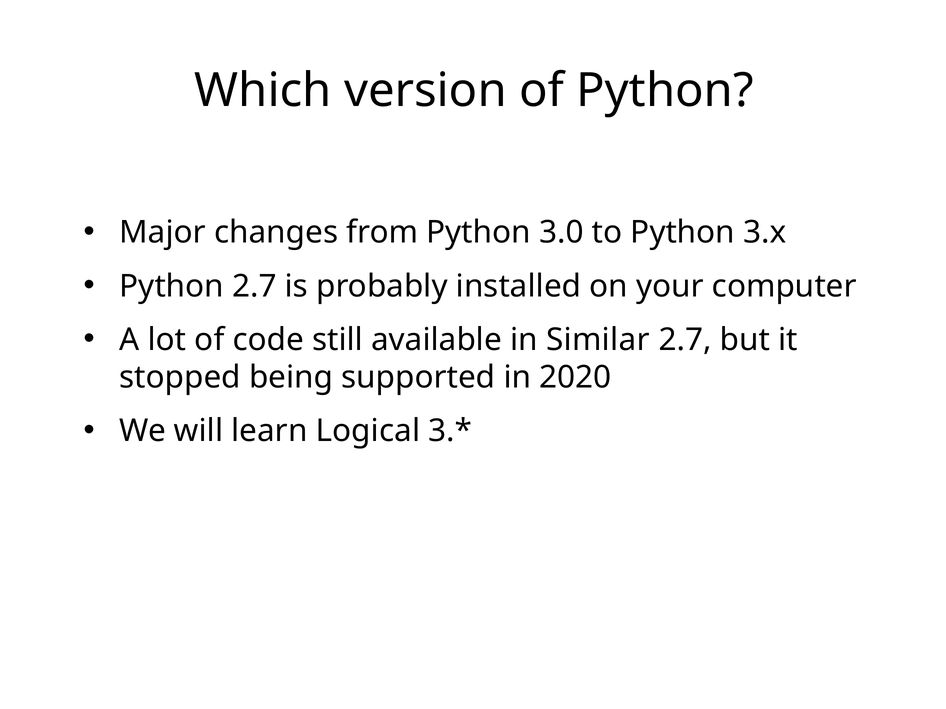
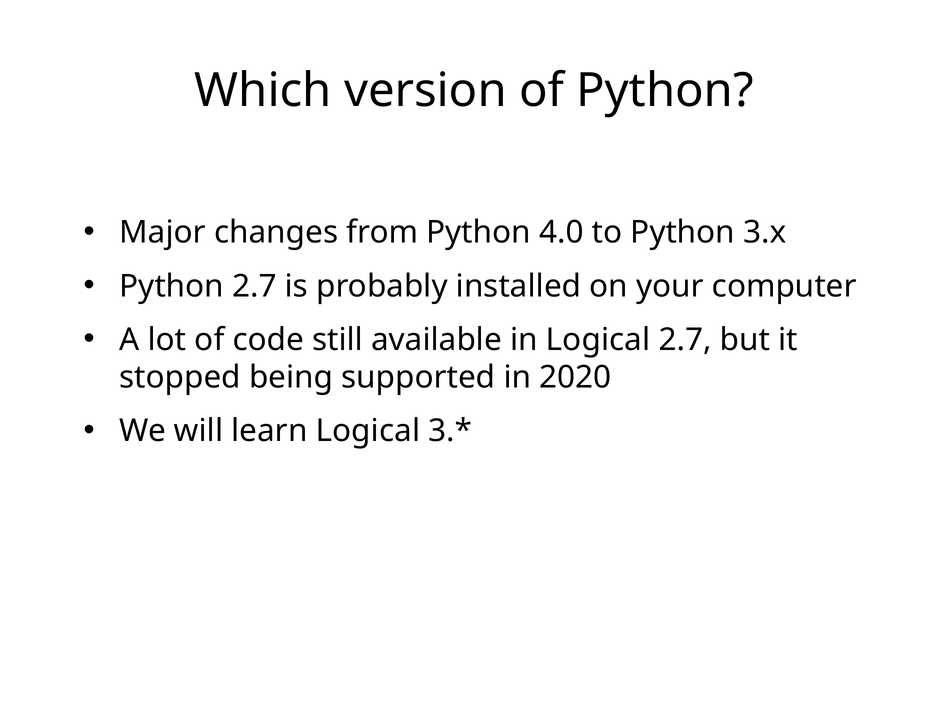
3.0: 3.0 -> 4.0 (561, 233)
in Similar: Similar -> Logical (598, 340)
